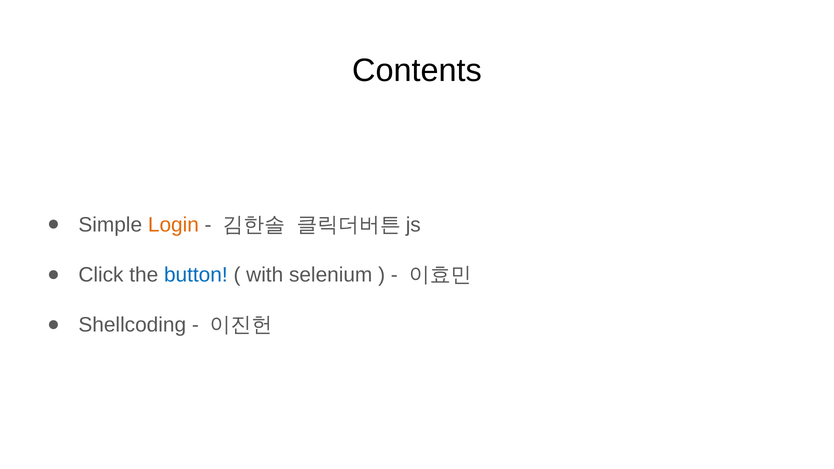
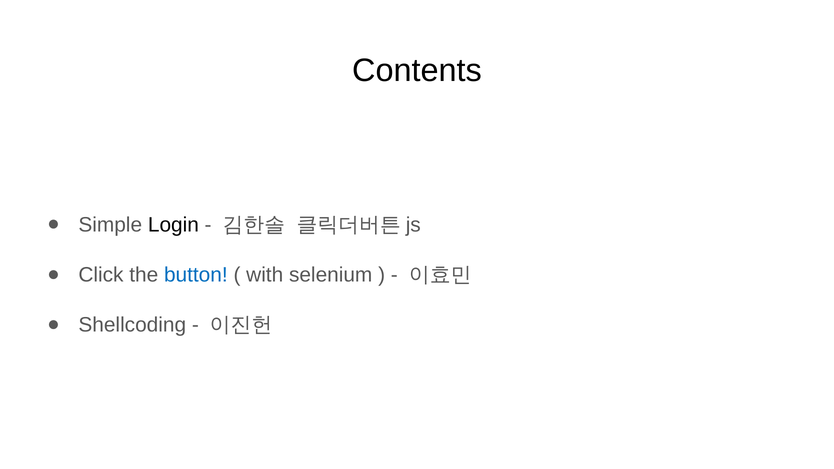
Login colour: orange -> black (173, 225)
